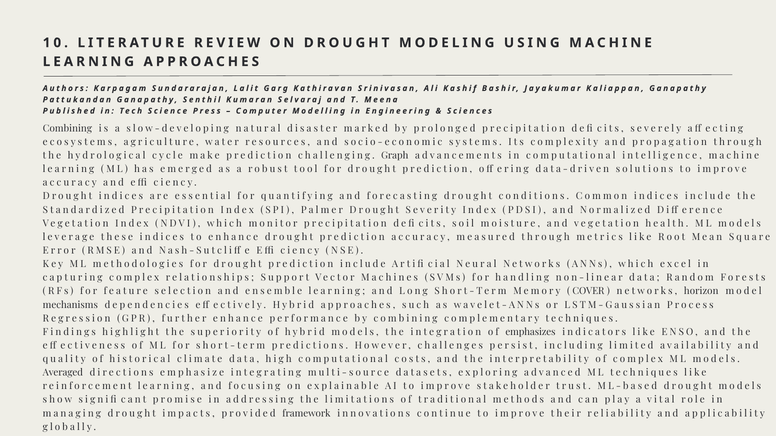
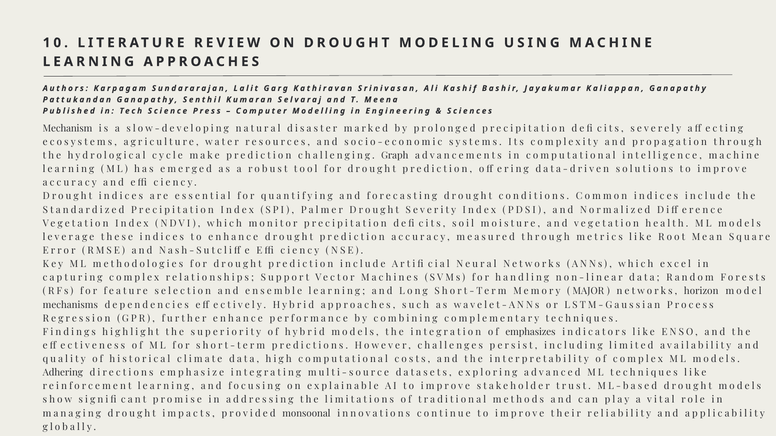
Combining: Combining -> Mechanism (67, 129)
COVER: COVER -> MAJOR (588, 292)
Averaged: Averaged -> Adhering (63, 373)
framework: framework -> monsoonal (306, 414)
